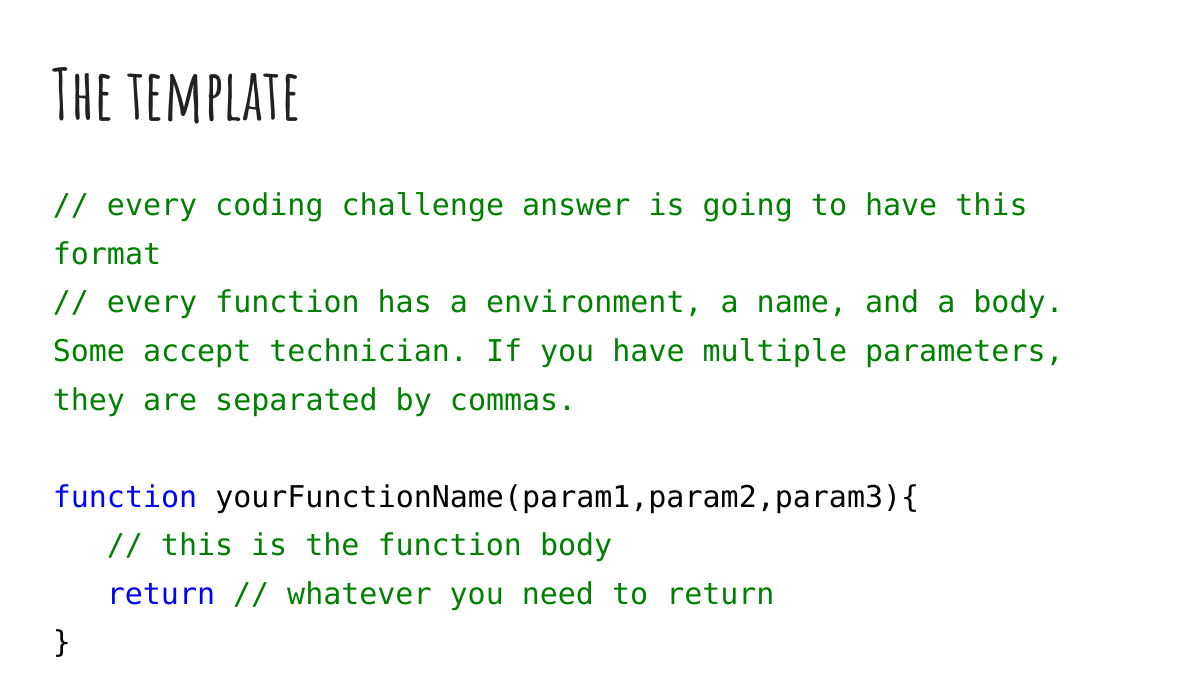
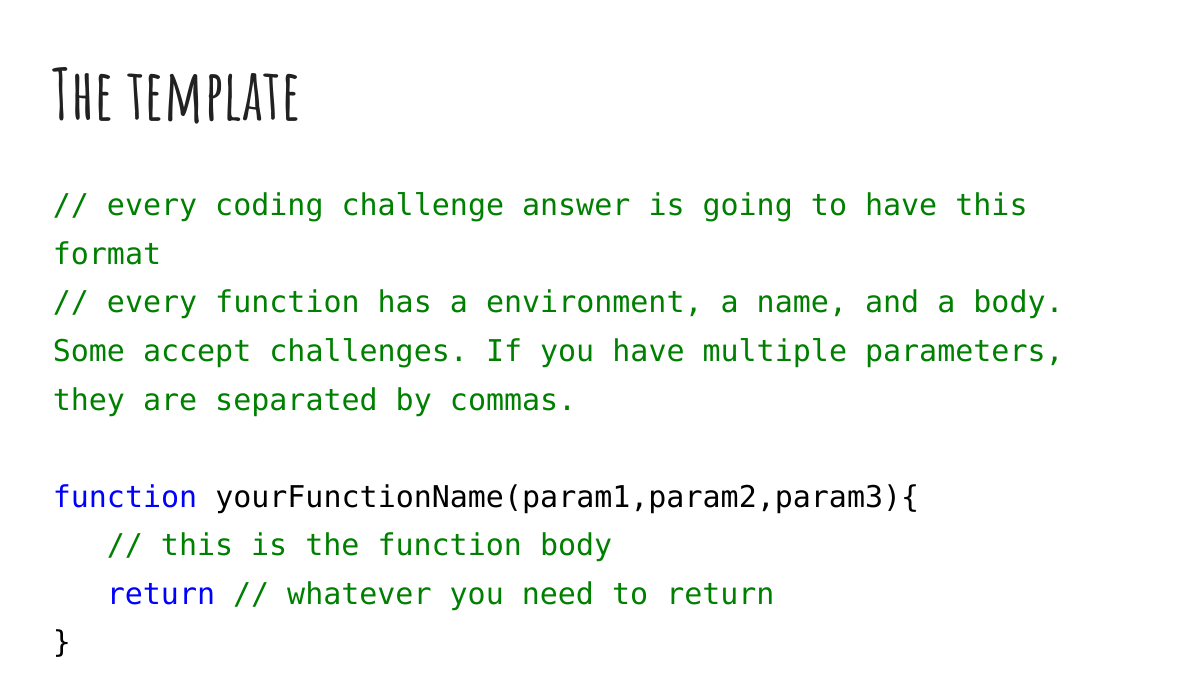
technician: technician -> challenges (369, 352)
